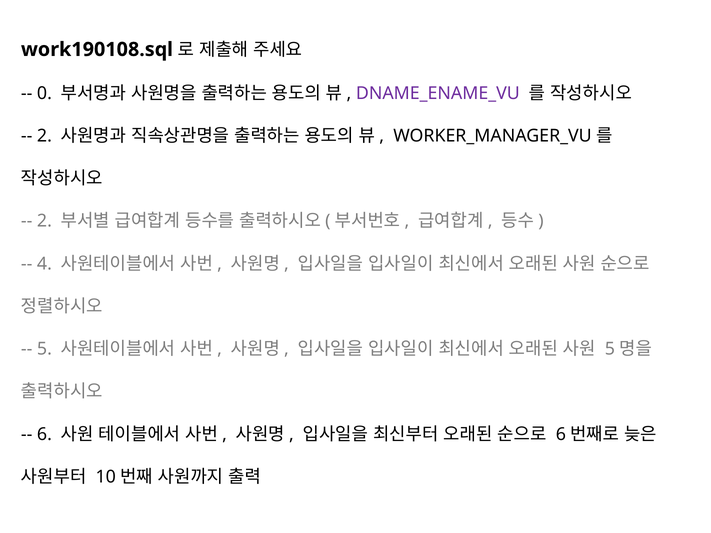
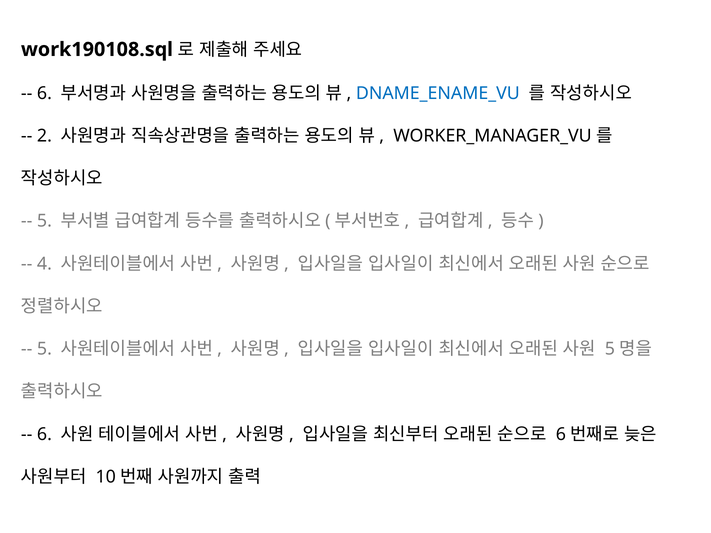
0: 0 -> 6 (44, 93)
DNAME_ENAME_VU colour: purple -> blue (438, 93)
2: 2 -> 5 (44, 221)
